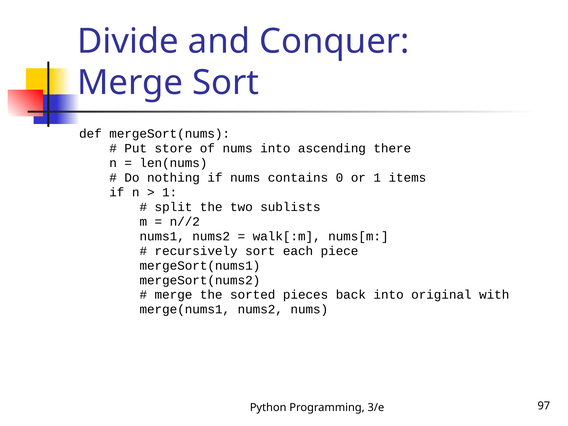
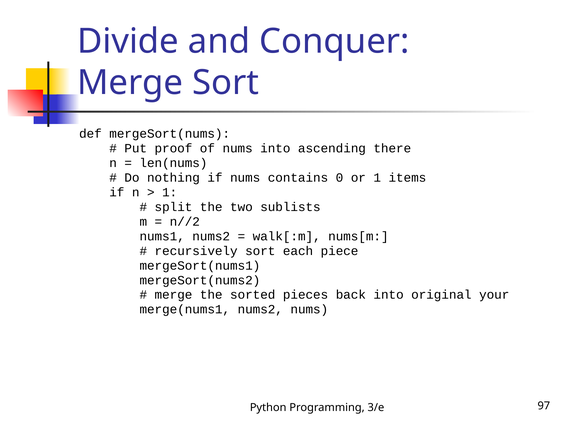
store: store -> proof (173, 148)
with: with -> your (494, 295)
